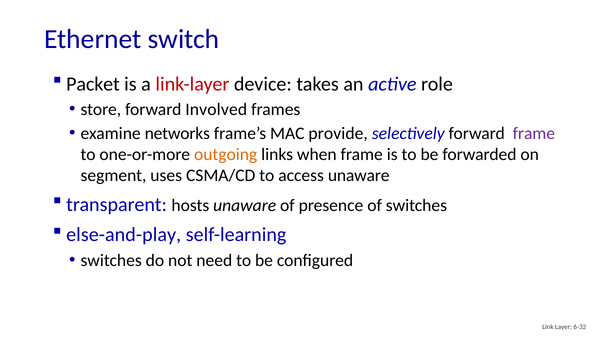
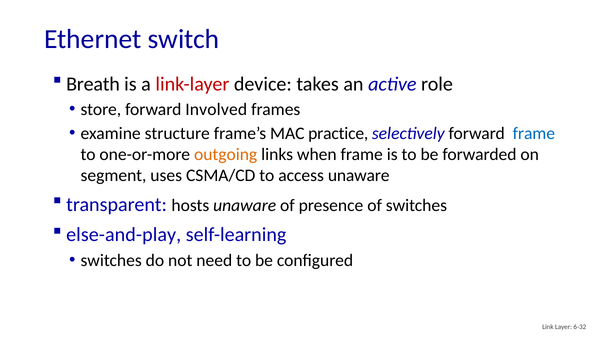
Packet: Packet -> Breath (93, 84)
networks: networks -> structure (177, 134)
provide: provide -> practice (338, 134)
frame colour: purple -> blue (534, 134)
